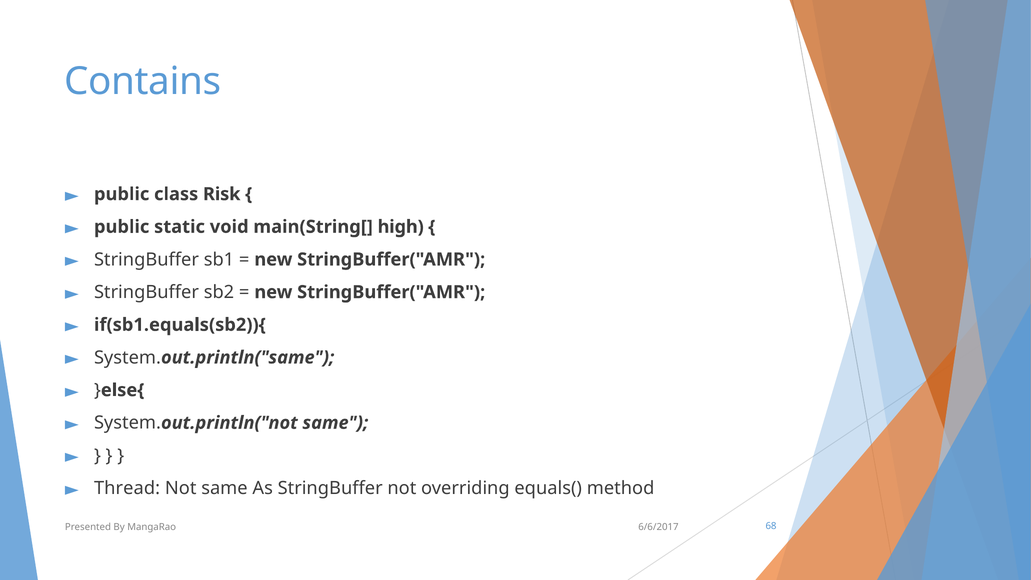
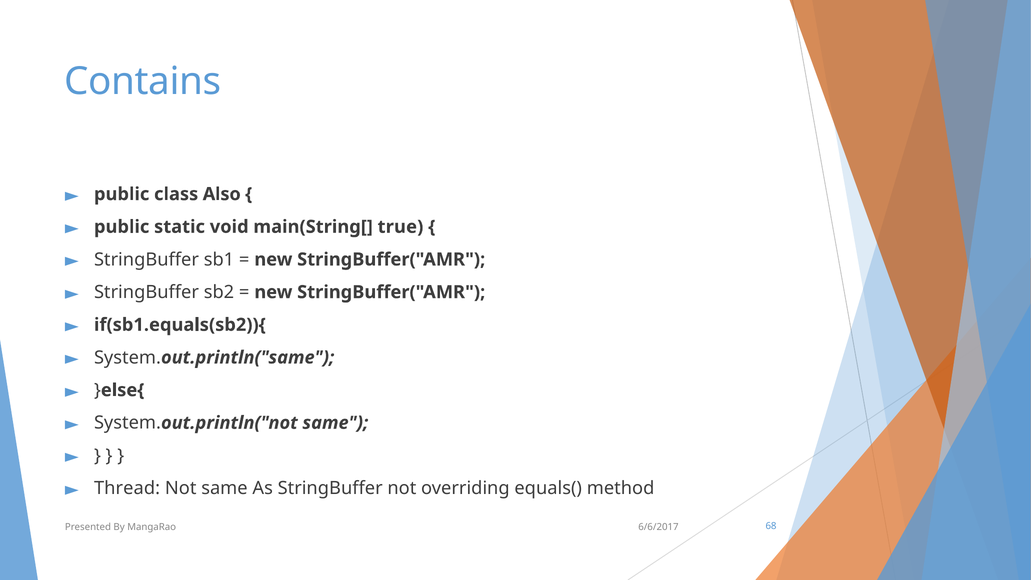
Risk: Risk -> Also (222, 194)
high: high -> true (400, 227)
